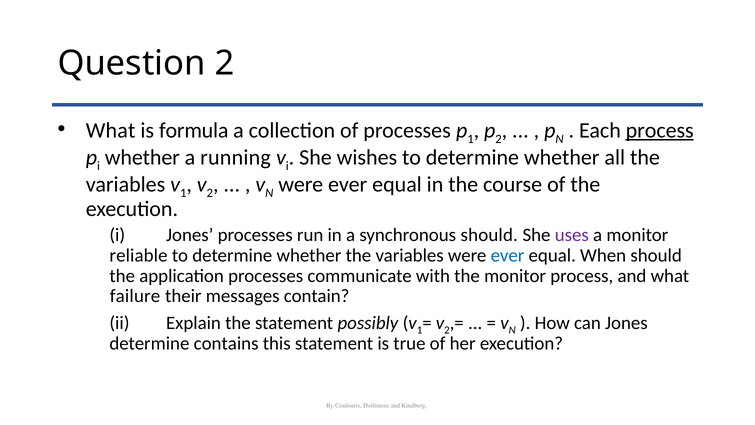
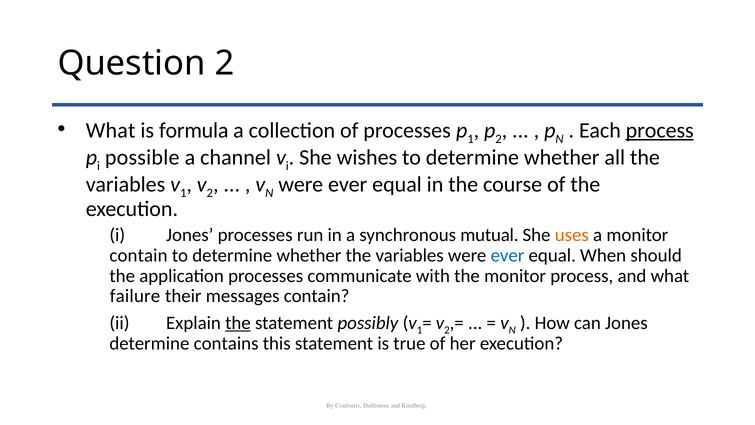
i whether: whether -> possible (142, 157)
running: running -> channel (236, 157)
synchronous should: should -> mutual (489, 235)
uses colour: purple -> orange (572, 235)
reliable: reliable -> contain (139, 255)
the underline: none -> present (238, 323)
